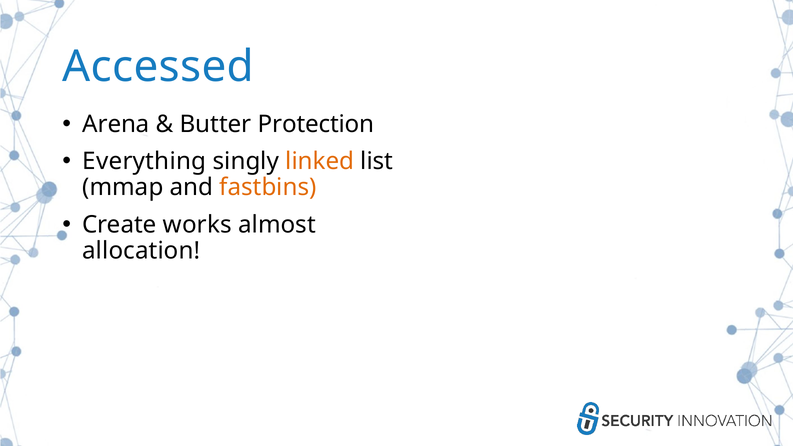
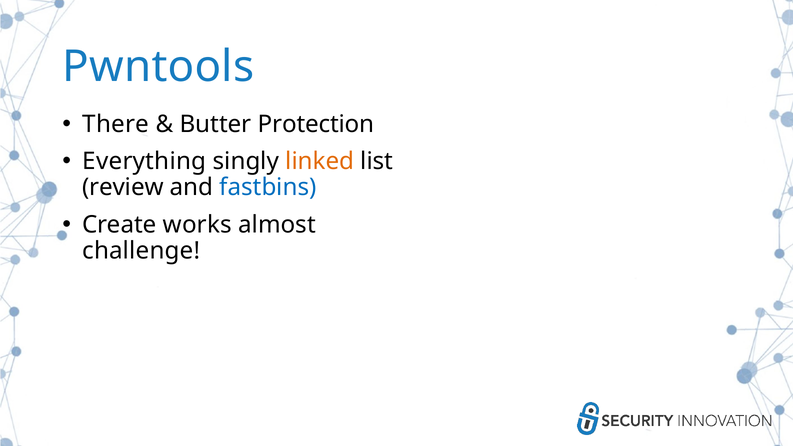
Accessed: Accessed -> Pwntools (158, 67)
Arena: Arena -> There (116, 124)
mmap: mmap -> review (123, 187)
fastbins colour: orange -> blue (268, 187)
allocation: allocation -> challenge (141, 251)
